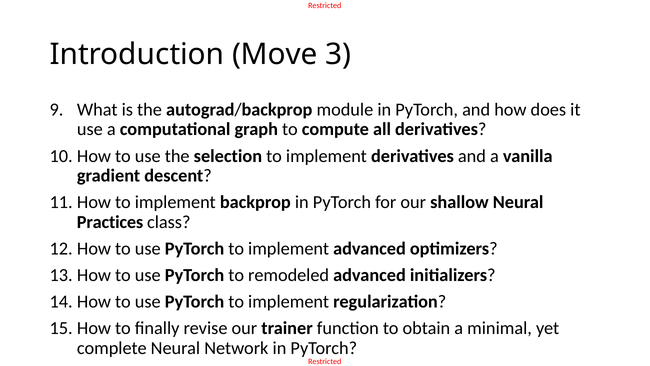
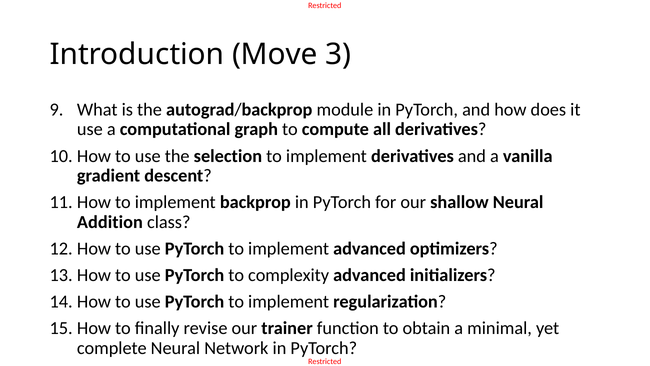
Practices: Practices -> Addition (110, 222)
remodeled: remodeled -> complexity (289, 275)
